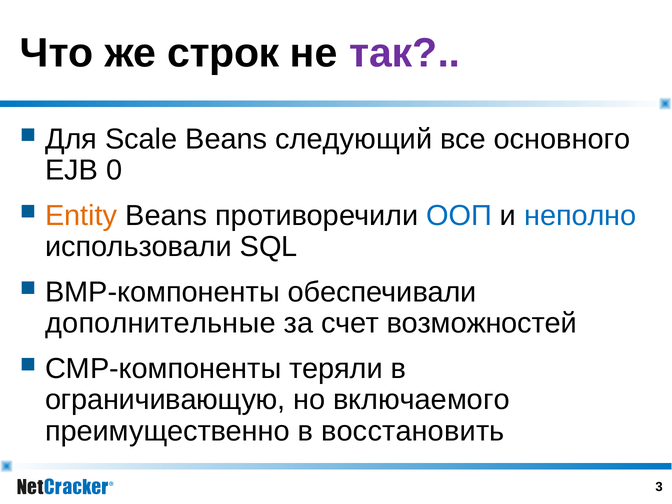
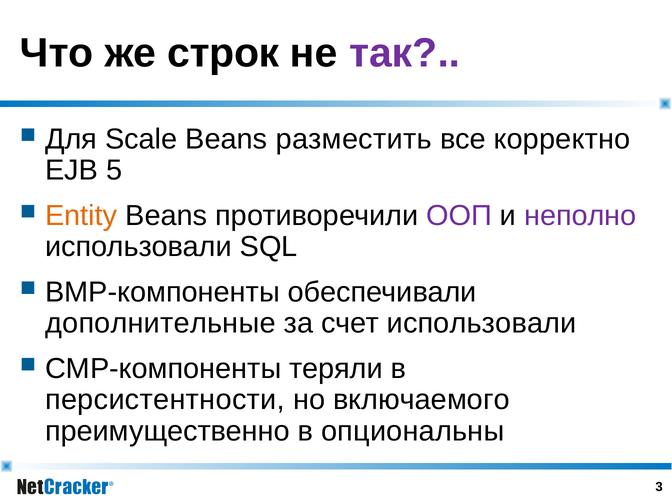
следующий: следующий -> разместить (354, 139)
основного: основного -> корректно (562, 139)
0: 0 -> 5 (114, 170)
ООП colour: blue -> purple (459, 216)
неполно colour: blue -> purple (580, 216)
счет возможностей: возможностей -> использовали (482, 323)
ограничивающую: ограничивающую -> персистентности (165, 400)
восстановить: восстановить -> опциональны (413, 431)
